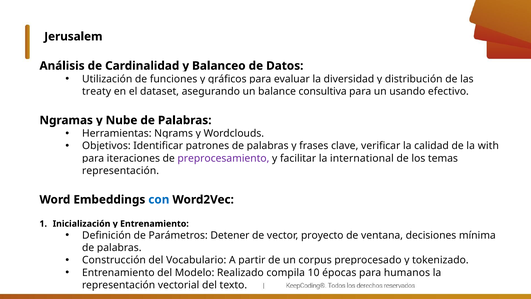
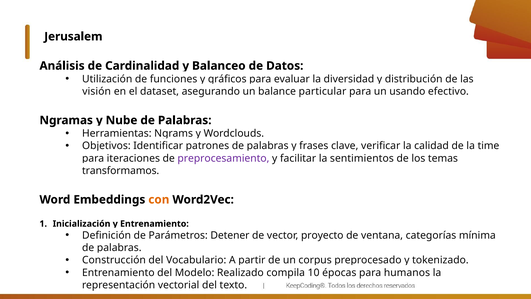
treaty: treaty -> visión (97, 91)
consultiva: consultiva -> particular (323, 91)
with: with -> time (488, 146)
international: international -> sentimientos (362, 158)
representación: representación -> transformamos (121, 171)
con colour: blue -> orange (159, 199)
decisiones: decisiones -> categorías (431, 235)
